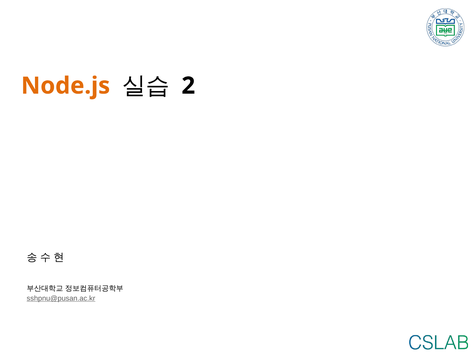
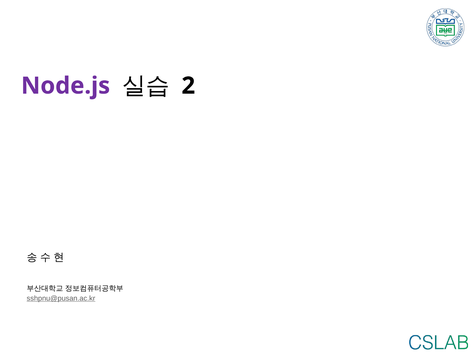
Node.js colour: orange -> purple (66, 86)
